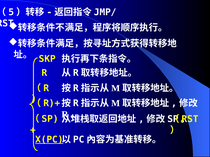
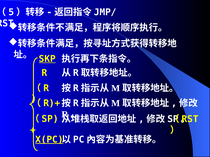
SKP underline: none -> present (47, 59)
